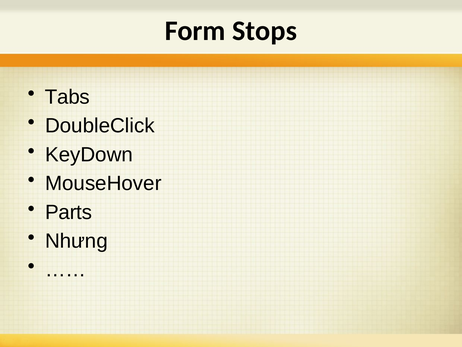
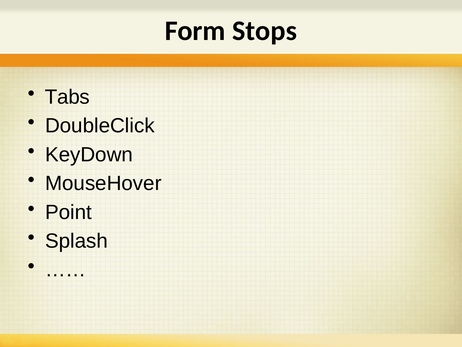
Parts: Parts -> Point (68, 212)
Nhưng: Nhưng -> Splash (76, 241)
